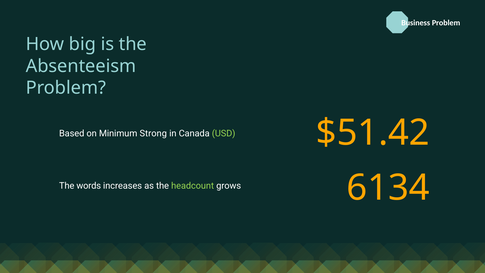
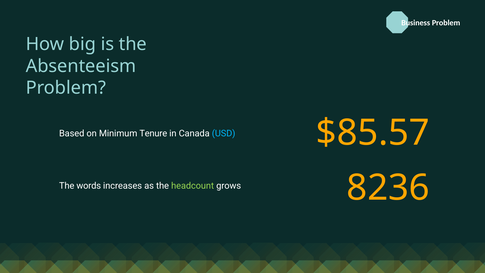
$51.42: $51.42 -> $85.57 (373, 133)
Strong: Strong -> Tenure (153, 133)
USD colour: light green -> light blue (224, 133)
6134: 6134 -> 8236 (388, 188)
